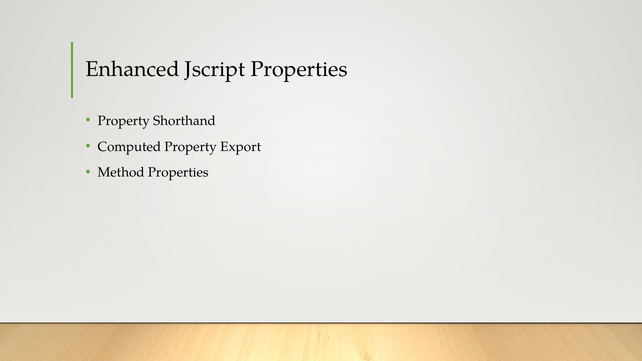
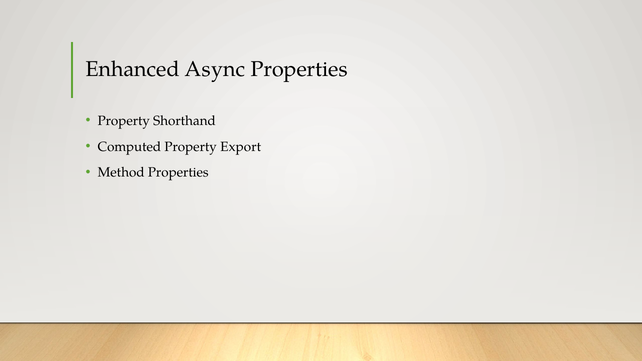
Jscript: Jscript -> Async (215, 69)
